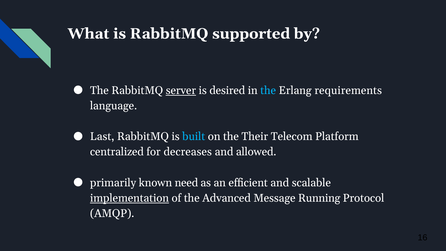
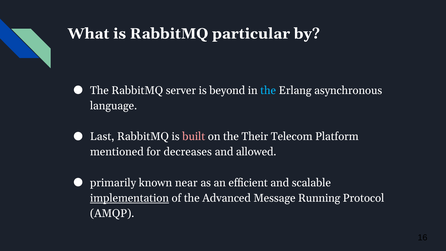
supported: supported -> particular (251, 34)
server underline: present -> none (181, 90)
desired: desired -> beyond (227, 90)
requirements: requirements -> asynchronous (348, 90)
built colour: light blue -> pink (194, 137)
centralized: centralized -> mentioned (117, 152)
need: need -> near (186, 183)
